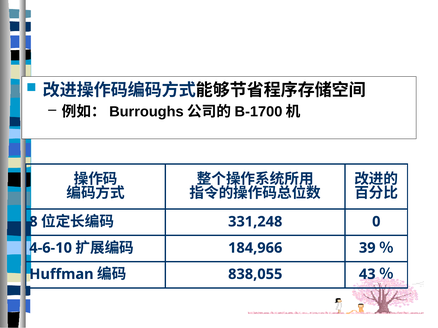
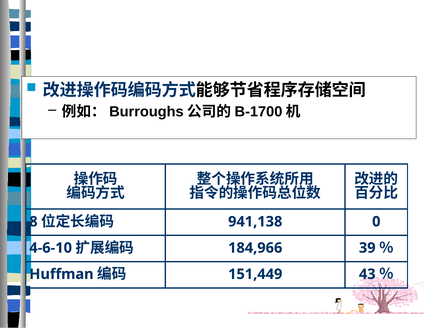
331,248: 331,248 -> 941,138 (255, 222)
838,055: 838,055 -> 151,449 (255, 275)
